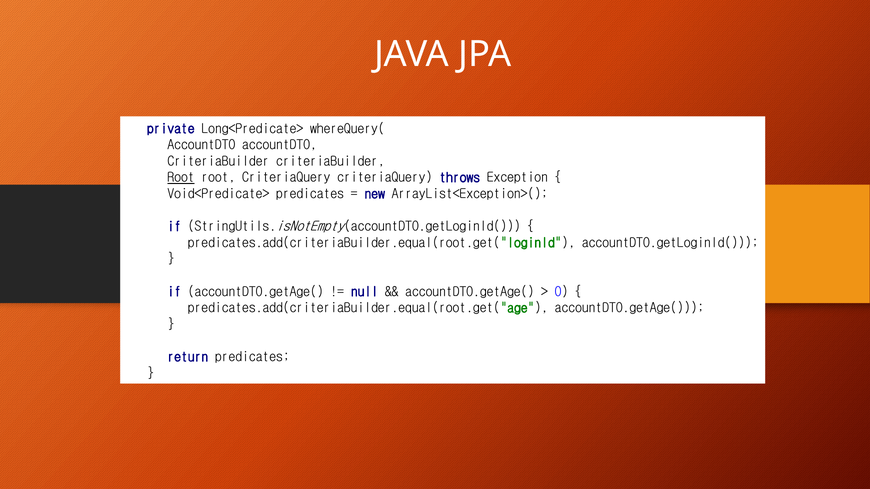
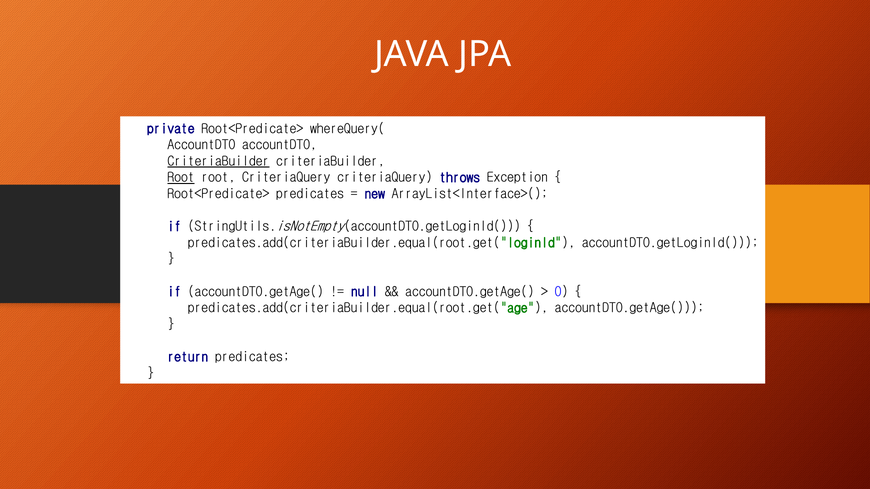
private Long<Predicate>: Long<Predicate> -> Root<Predicate> (252, 129)
CriteriaBuilder underline: none -> present (218, 161)
Void<Predicate>: Void<Predicate> -> Root<Predicate> (218, 194)
ArrayList<Exception>(: ArrayList<Exception>( -> ArrayList<Interface>( (470, 194)
